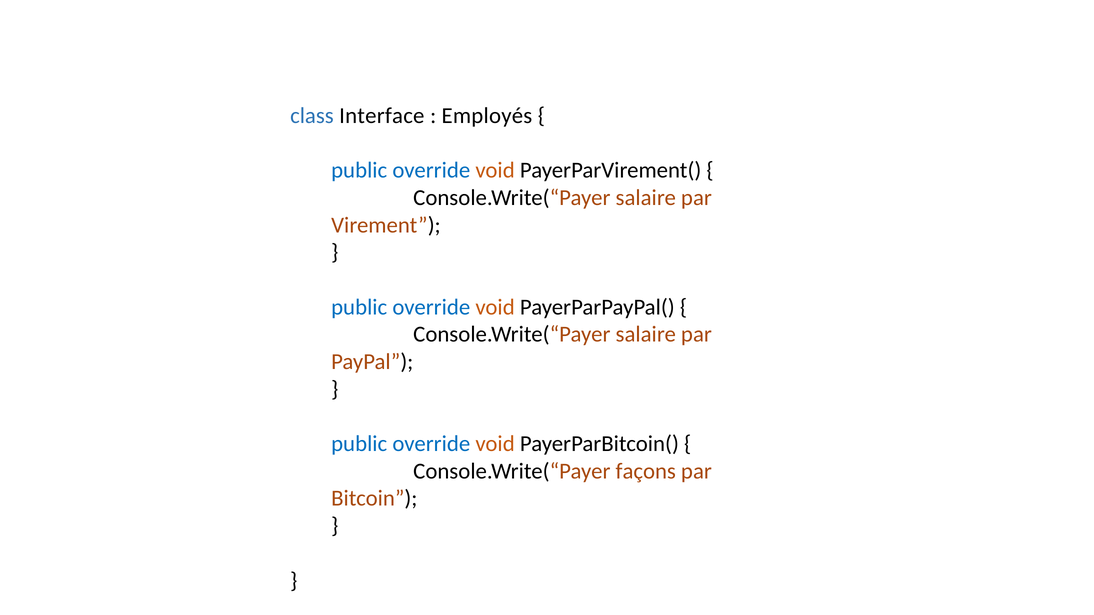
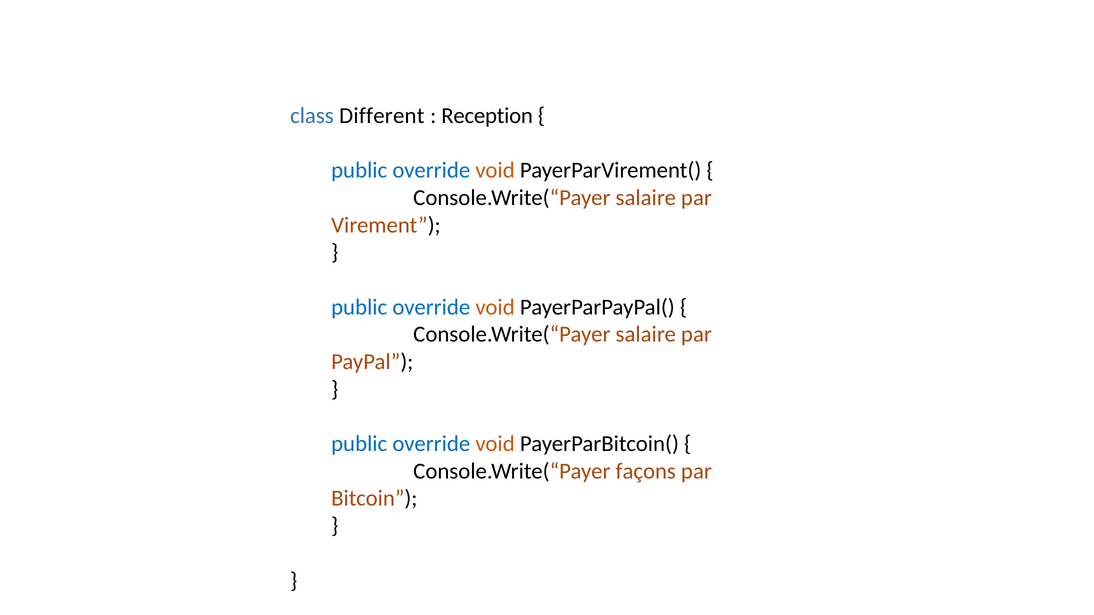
Interface: Interface -> Different (382, 116)
Employés: Employés -> Reception (487, 116)
